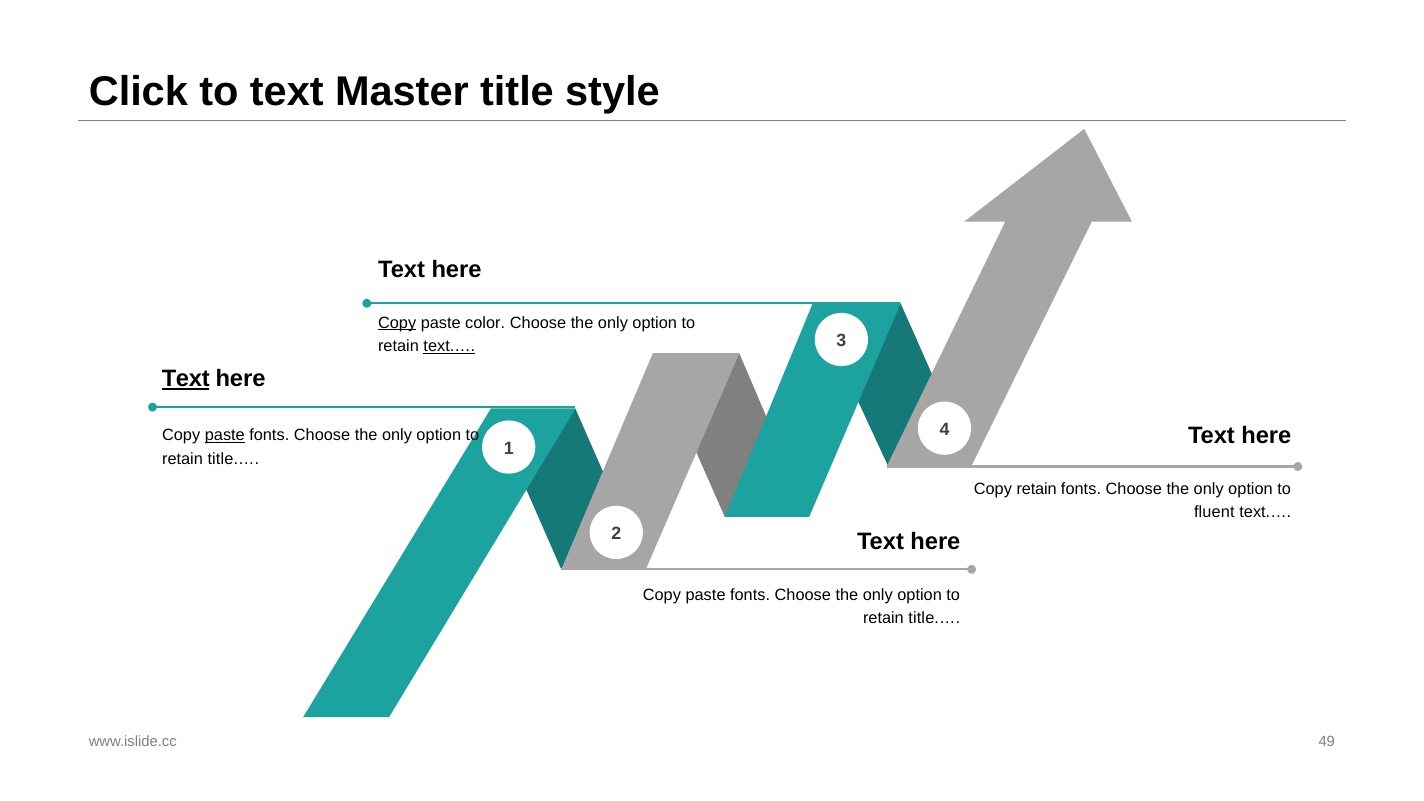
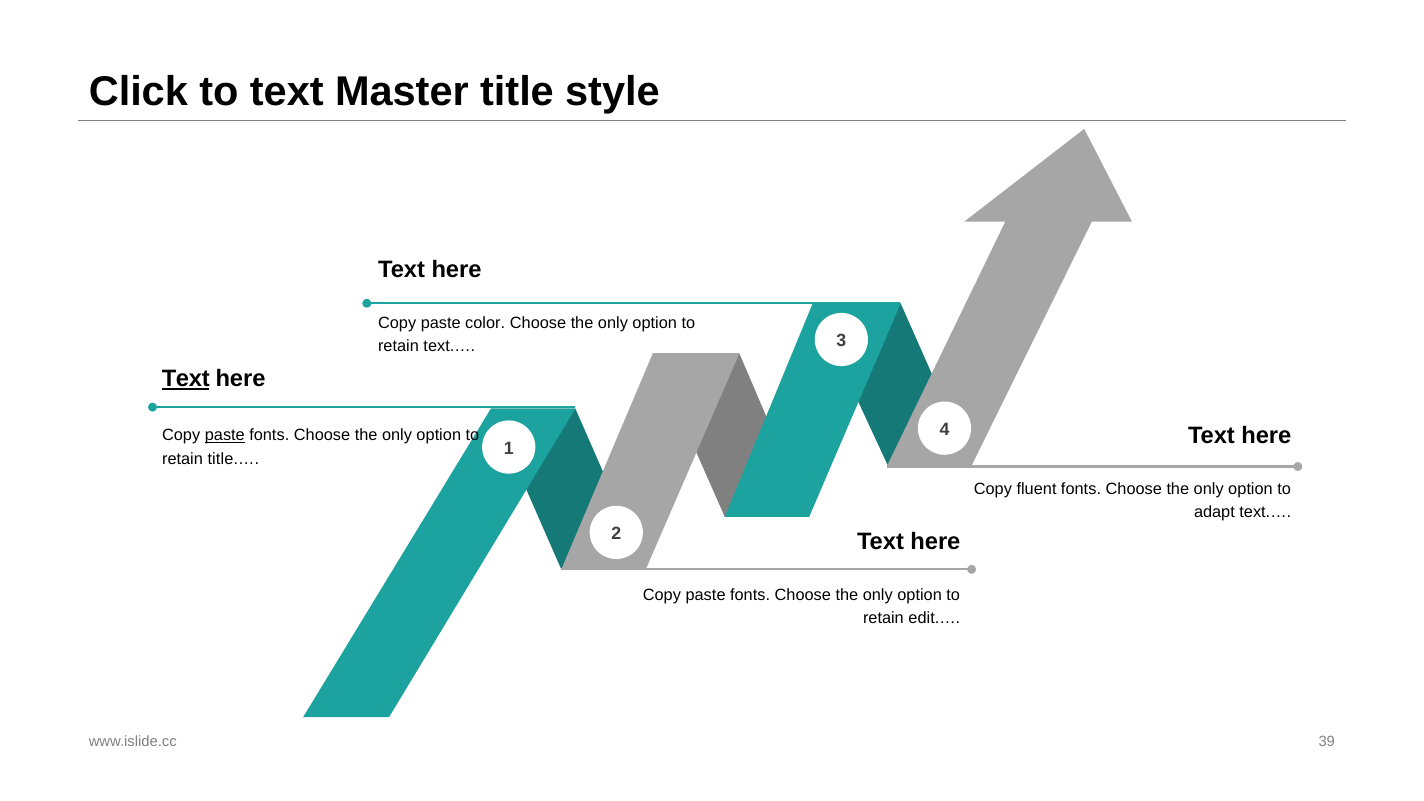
Copy underline: present -> none (397, 323)
text.… underline: present -> none (449, 346)
Copy retain: retain -> fluent (1037, 489)
fluent: fluent -> adapt (1214, 512)
title.…: title.… -> edit.… (934, 619)
49: 49 -> 39 (1327, 742)
